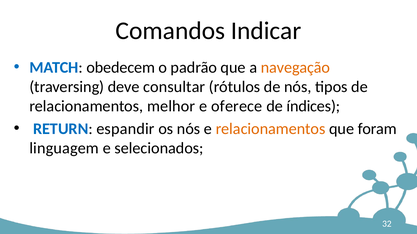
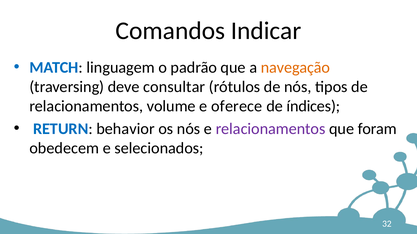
obedecem: obedecem -> linguagem (121, 68)
melhor: melhor -> volume (171, 106)
espandir: espandir -> behavior (126, 129)
relacionamentos colour: orange -> purple (271, 129)
linguagem: linguagem -> obedecem (64, 149)
